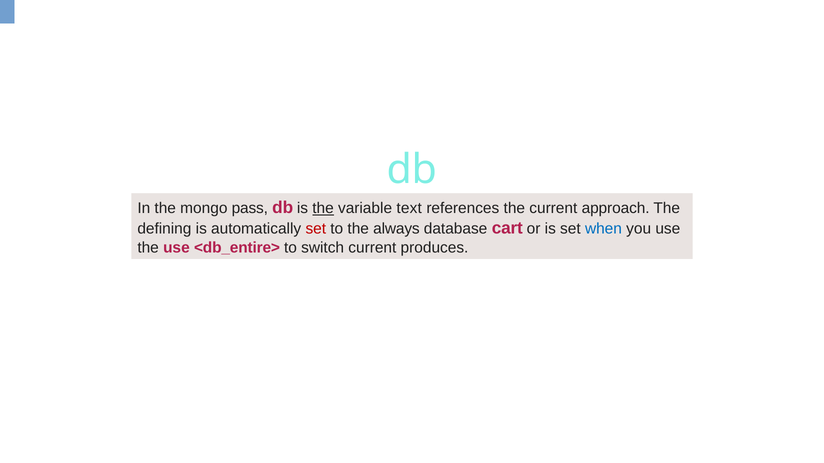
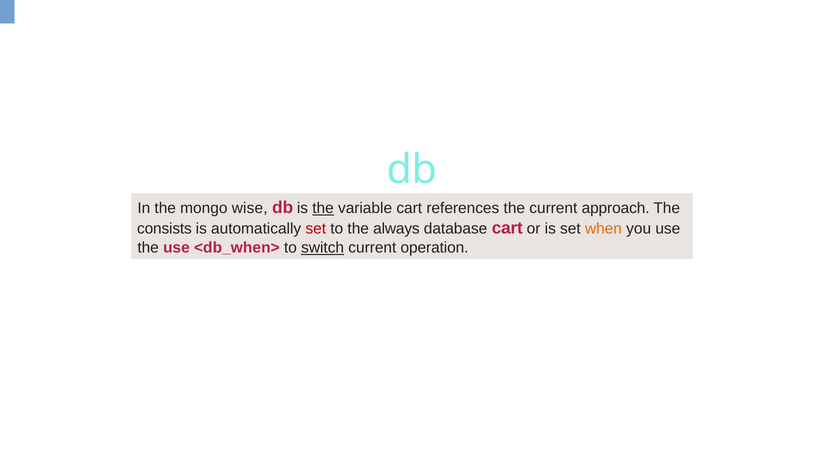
pass: pass -> wise (250, 209)
variable text: text -> cart (409, 209)
defining: defining -> consists (164, 229)
when colour: blue -> orange (603, 229)
<db_entire>: <db_entire> -> <db_when> (237, 248)
switch underline: none -> present (323, 248)
produces: produces -> operation (435, 248)
